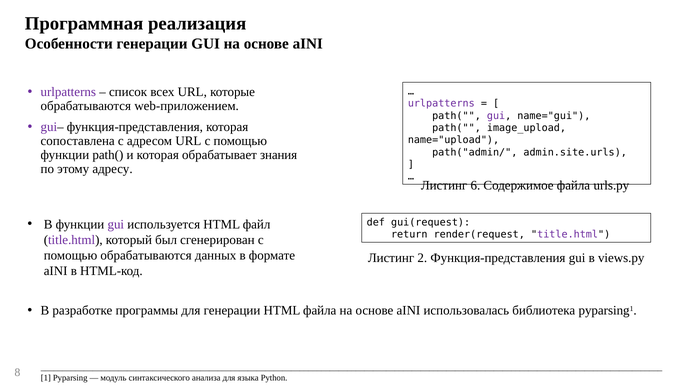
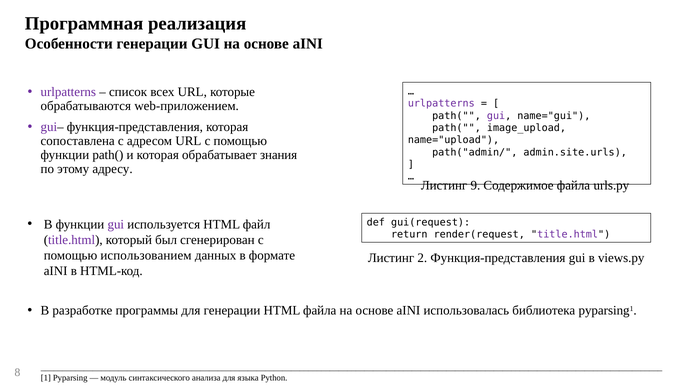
6: 6 -> 9 (475, 185)
помощью обрабатываются: обрабатываются -> использованием (146, 255)
